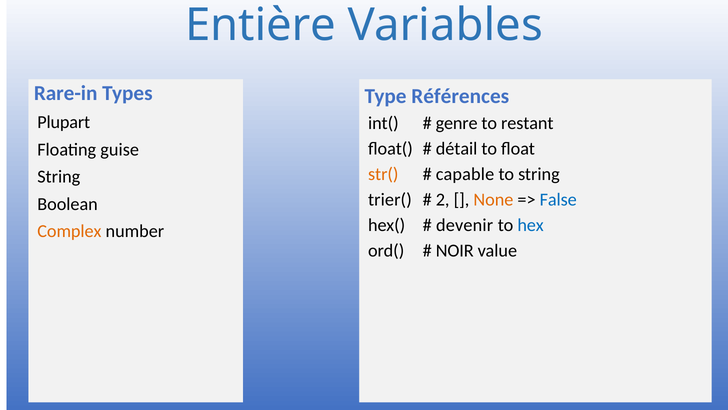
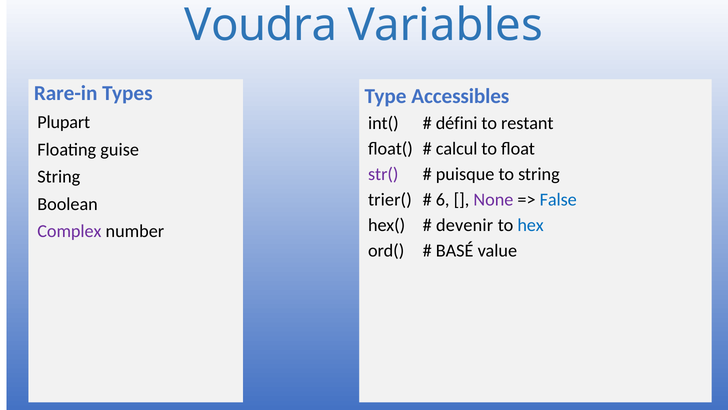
Entière: Entière -> Voudra (261, 25)
Références: Références -> Accessibles (460, 96)
genre: genre -> défini (457, 123)
détail: détail -> calcul (457, 149)
str( colour: orange -> purple (383, 174)
capable: capable -> puisque (465, 174)
2: 2 -> 6 (443, 200)
None colour: orange -> purple (493, 200)
Complex colour: orange -> purple (69, 231)
NOIR: NOIR -> BASÉ (455, 251)
